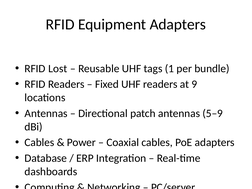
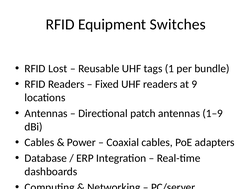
Equipment Adapters: Adapters -> Switches (178, 24)
5–9: 5–9 -> 1–9 (213, 113)
